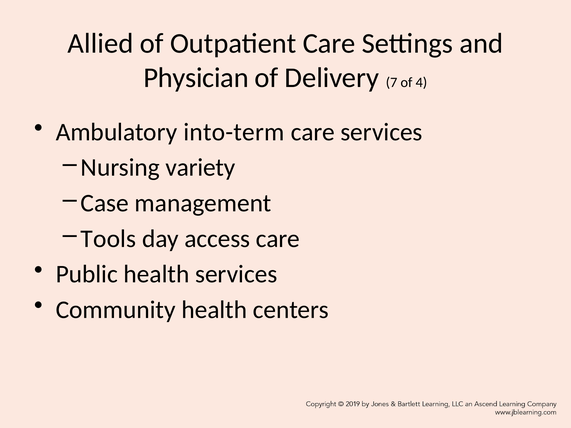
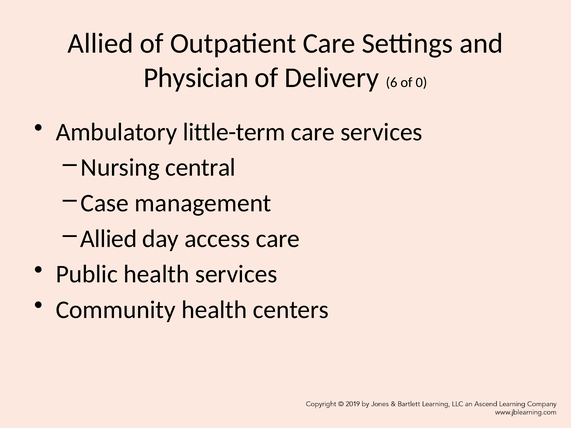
7: 7 -> 6 (392, 82)
4: 4 -> 0 (421, 82)
into-term: into-term -> little-term (234, 132)
variety: variety -> central (201, 168)
Tools: Tools -> Allied (109, 239)
